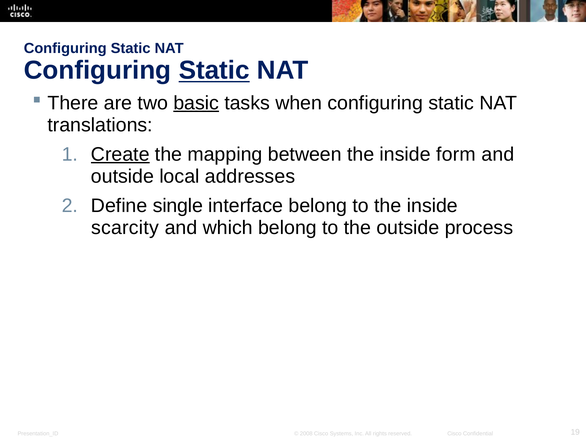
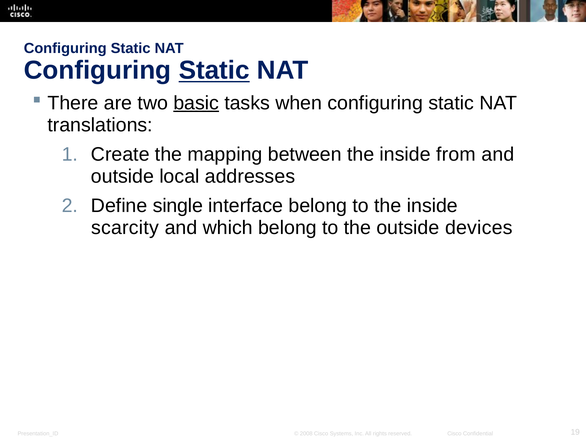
Create underline: present -> none (120, 154)
form: form -> from (456, 154)
process: process -> devices (479, 228)
